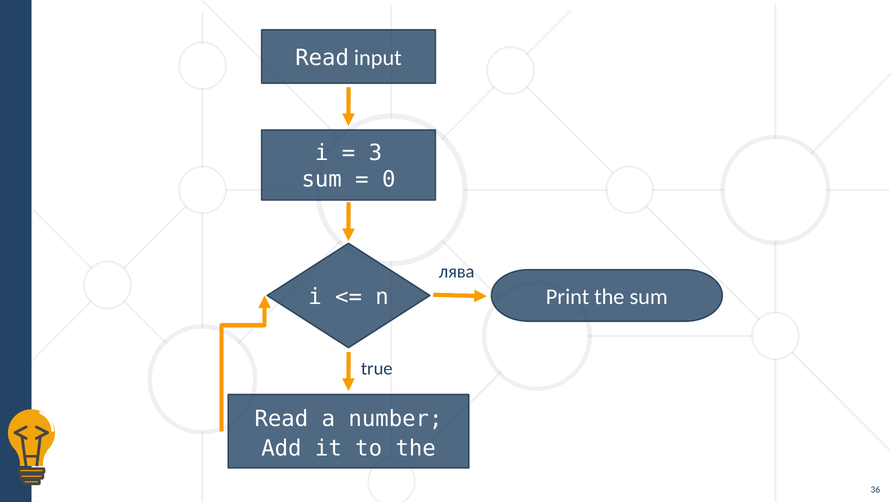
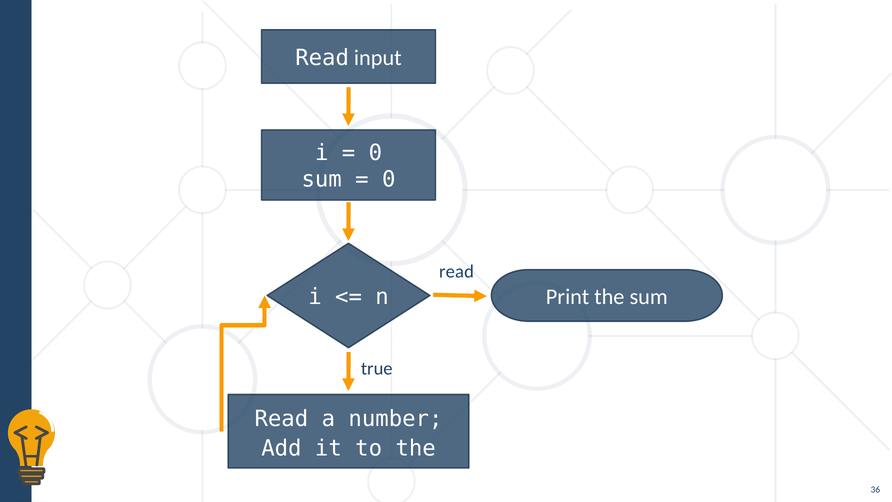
3: 3 -> 0 (375, 153)
лява: лява -> read (456, 271)
